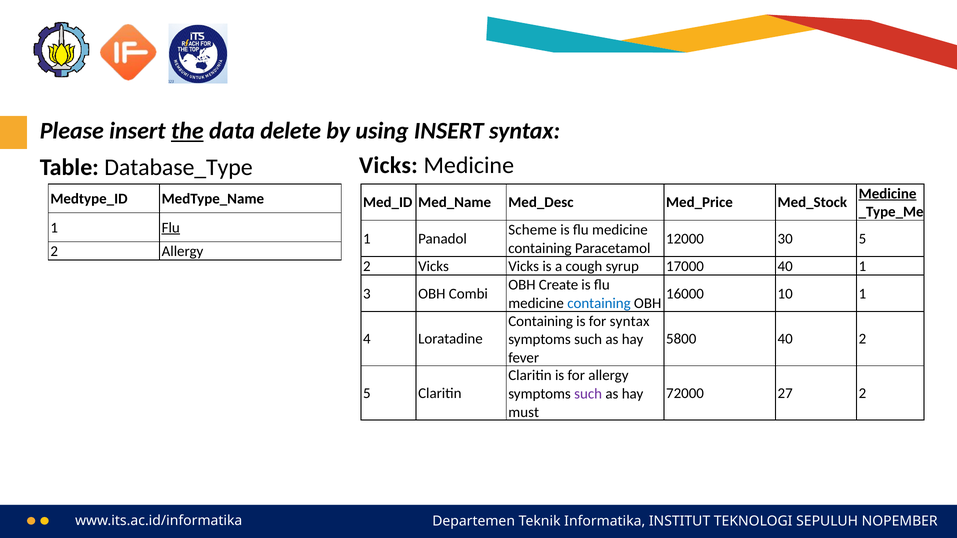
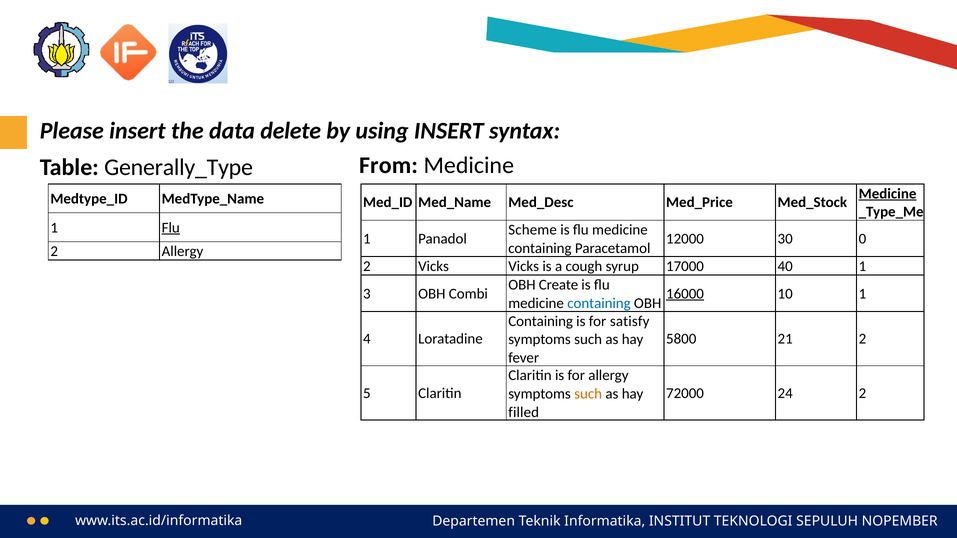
the underline: present -> none (187, 131)
Vicks: Vicks -> From (388, 166)
Database_Type: Database_Type -> Generally_Type (179, 167)
30 5: 5 -> 0 (863, 239)
16000 underline: none -> present (685, 294)
for syntax: syntax -> satisfy (630, 321)
5800 40: 40 -> 21 (785, 339)
27: 27 -> 24 (785, 394)
such colour: purple -> orange (588, 394)
must: must -> filled (524, 412)
